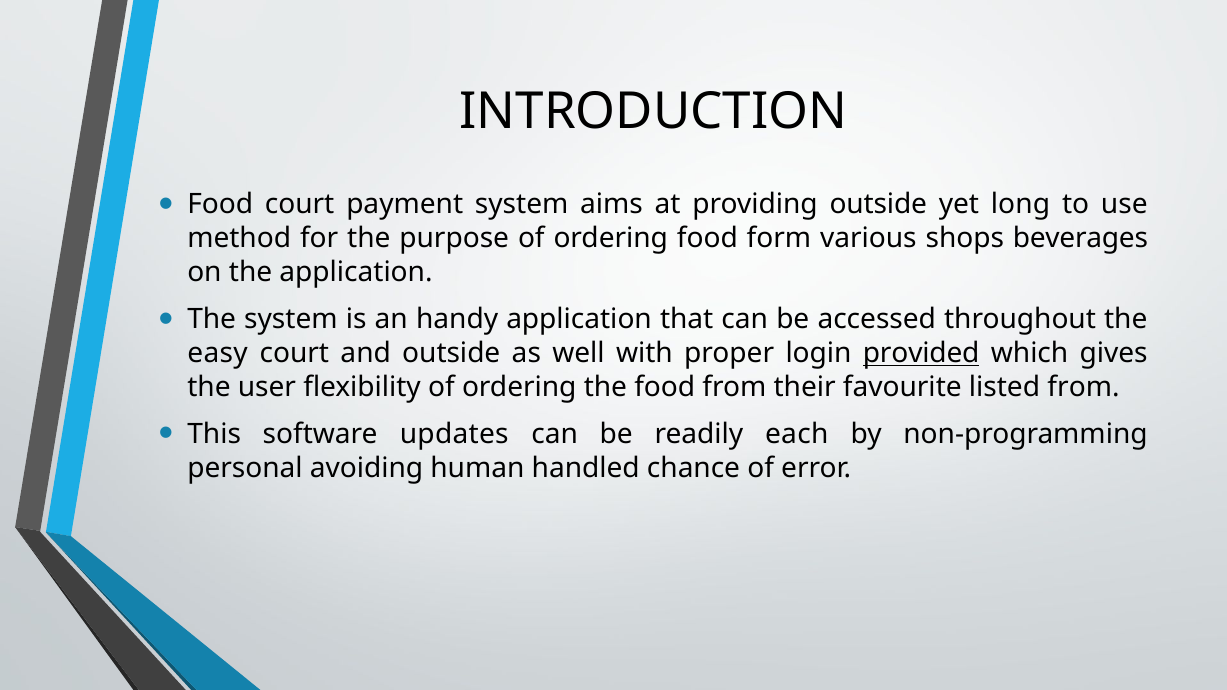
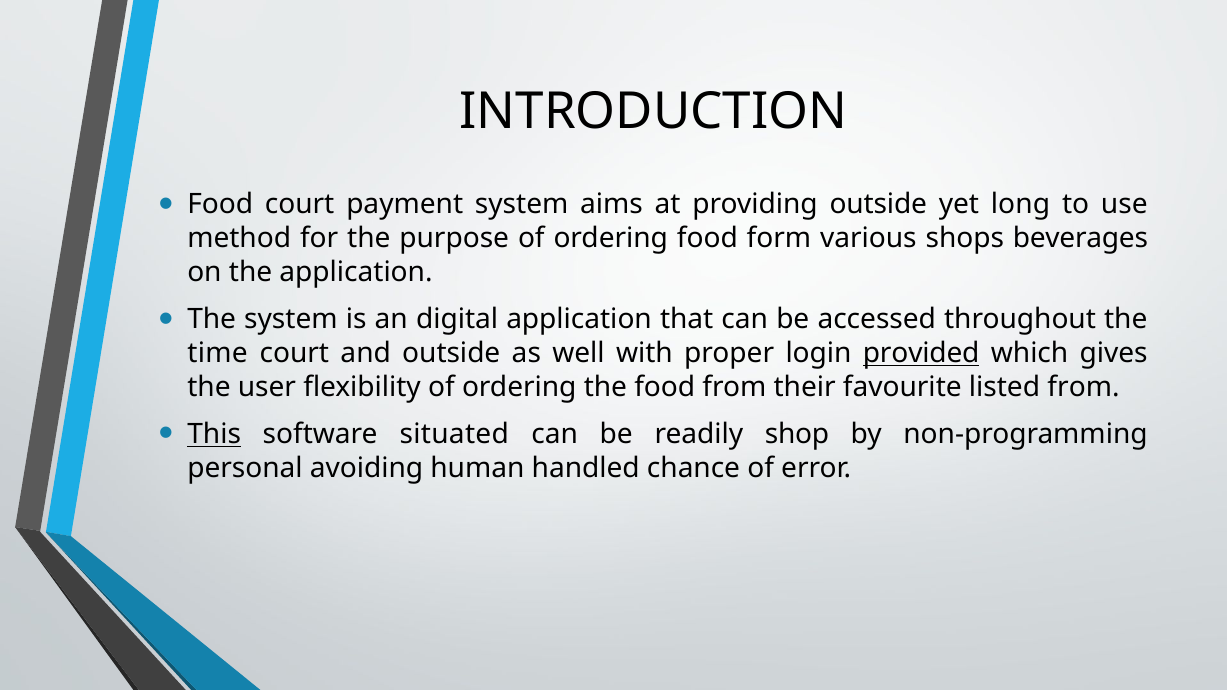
handy: handy -> digital (457, 320)
easy: easy -> time (218, 353)
This underline: none -> present (214, 435)
updates: updates -> situated (454, 435)
each: each -> shop (797, 435)
